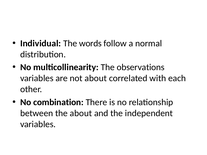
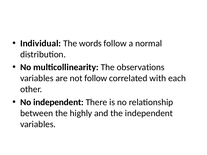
not about: about -> follow (96, 78)
No combination: combination -> independent (58, 102)
the about: about -> highly (81, 113)
